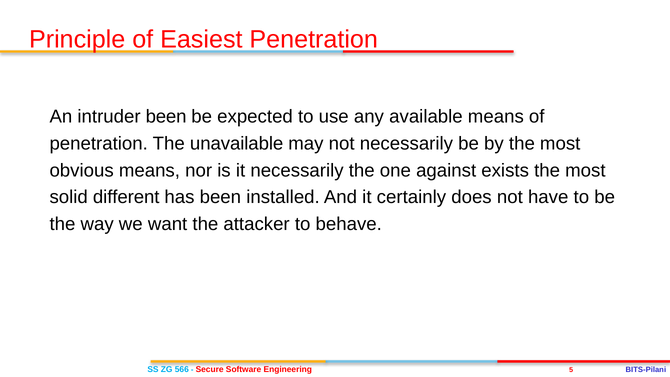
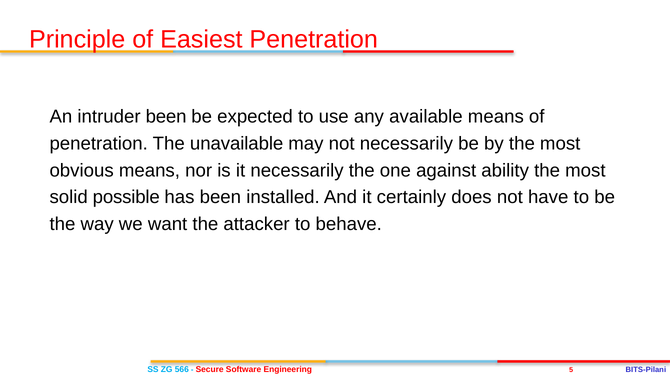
exists: exists -> ability (505, 170)
different: different -> possible (126, 197)
